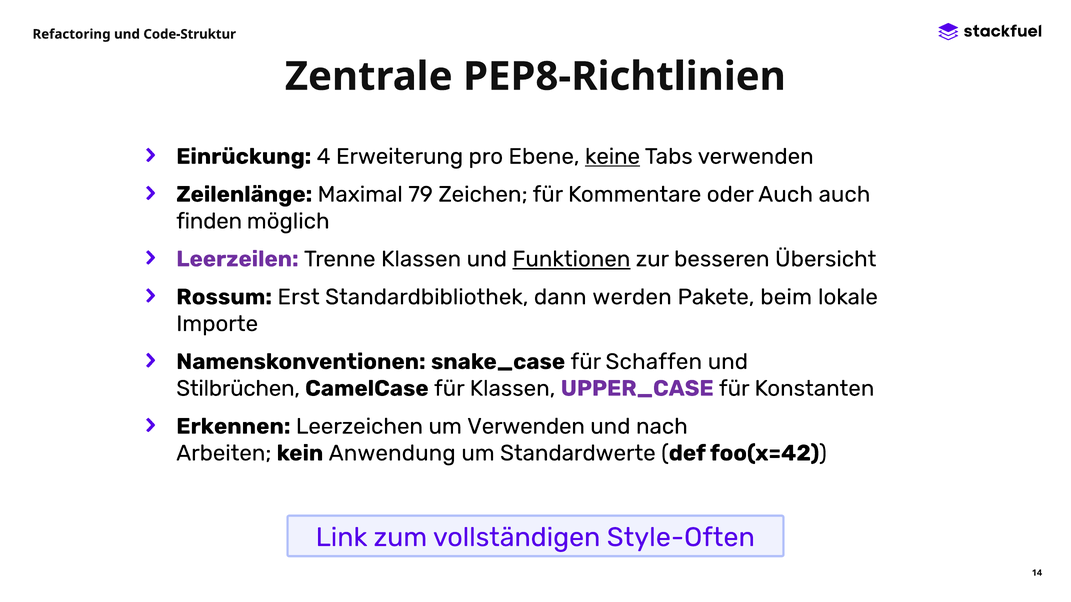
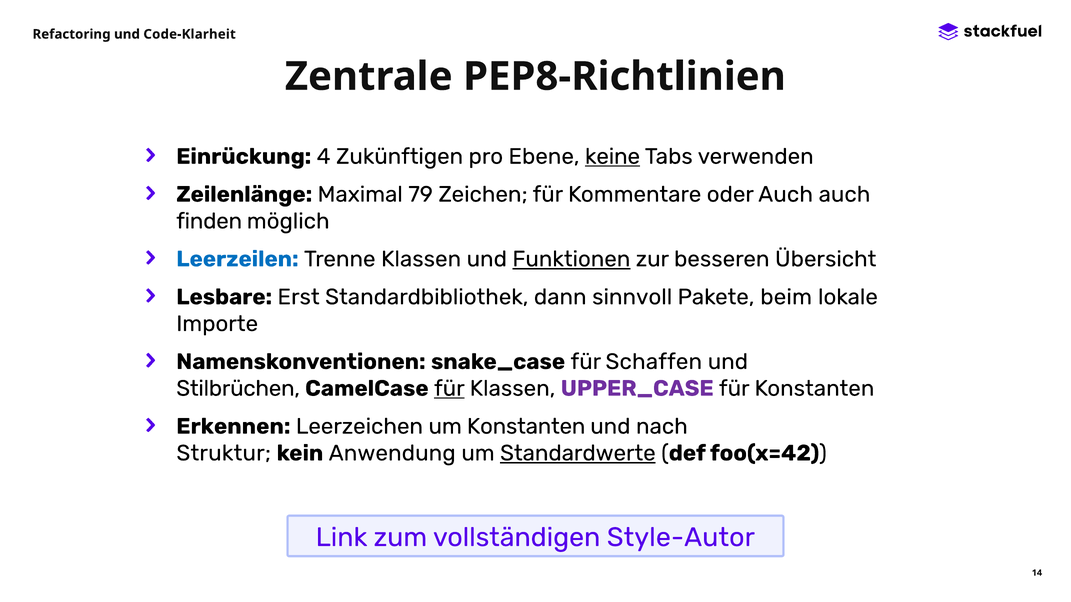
Code-Struktur: Code-Struktur -> Code-Klarheit (190, 34)
Erweiterung: Erweiterung -> Zukünftigen (400, 157)
Leerzeilen colour: purple -> blue (237, 259)
Rossum: Rossum -> Lesbare (224, 297)
werden: werden -> sinnvoll (632, 297)
für underline: none -> present (449, 389)
um Verwenden: Verwenden -> Konstanten (526, 427)
Arbeiten: Arbeiten -> Struktur (224, 453)
Standardwerte underline: none -> present (578, 453)
Style-Often: Style-Often -> Style-Autor (681, 538)
